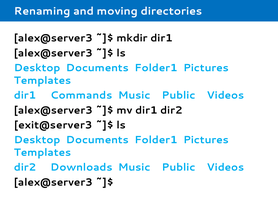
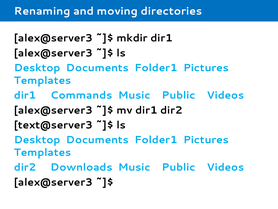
exit@server3: exit@server3 -> text@server3 (53, 125)
